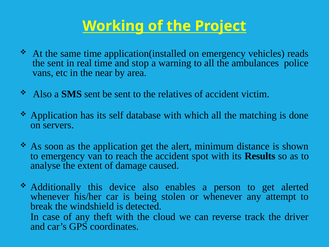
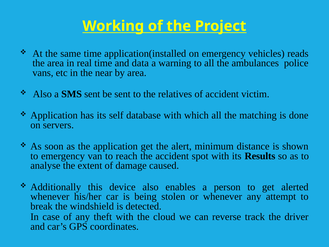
the sent: sent -> area (56, 63)
stop: stop -> data (140, 63)
